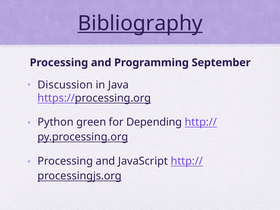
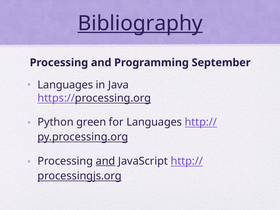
Discussion: Discussion -> Languages (65, 85)
for Depending: Depending -> Languages (154, 122)
and underline: none -> present (106, 161)
